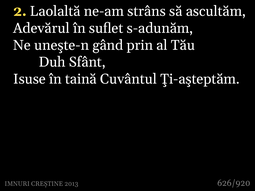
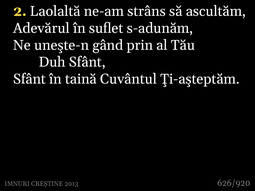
Isuse: Isuse -> Sfânt (29, 79)
